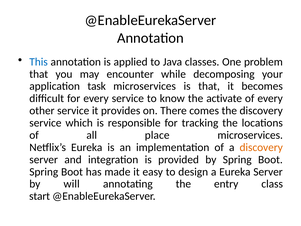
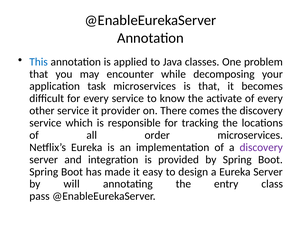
provides: provides -> provider (121, 111)
place: place -> order (157, 135)
discovery colour: orange -> purple (261, 147)
start: start -> pass (39, 196)
